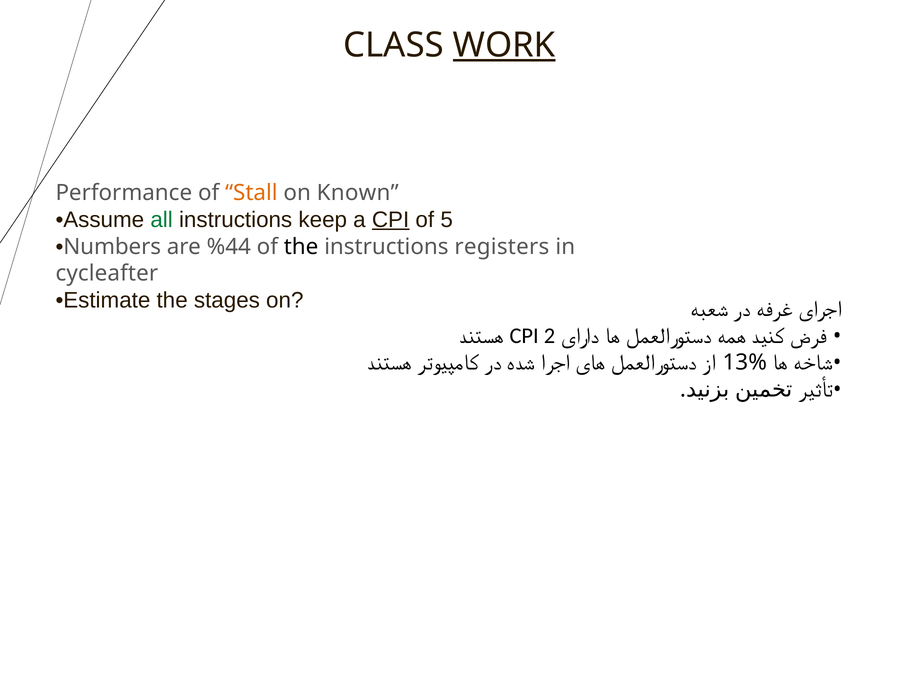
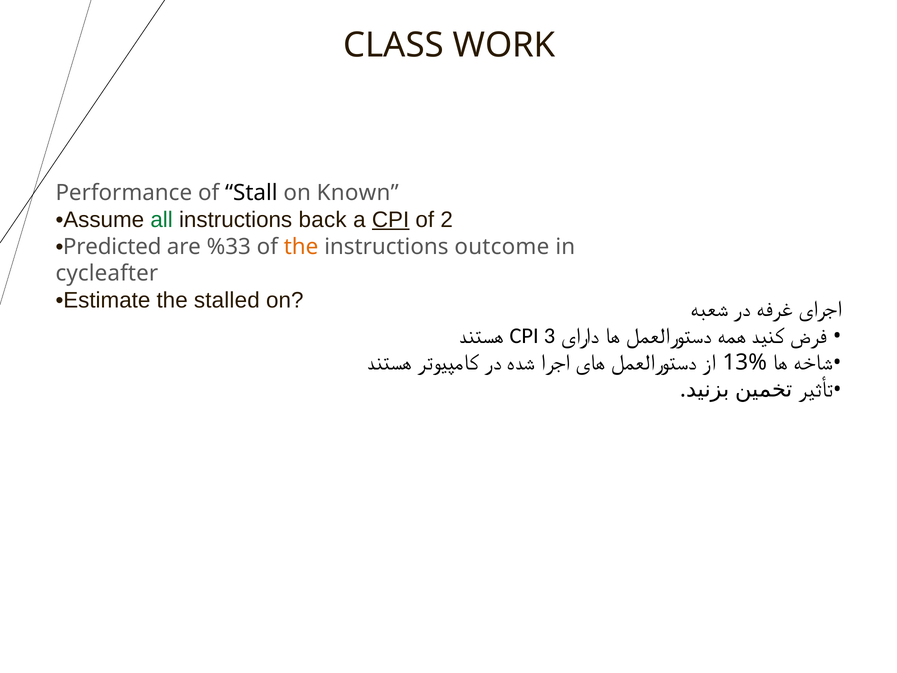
WORK underline: present -> none (504, 45)
Stall colour: orange -> black (251, 193)
keep: keep -> back (323, 220)
5: 5 -> 2 (447, 220)
Numbers: Numbers -> Predicted (112, 247)
%44: %44 -> %33 (229, 247)
the colour: black -> orange (301, 247)
registers: registers -> outcome (502, 247)
stages: stages -> stalled (227, 300)
2: 2 -> 3 (549, 336)
